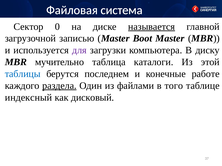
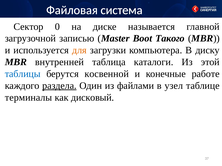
называется underline: present -> none (152, 27)
Boot Master: Master -> Такого (170, 39)
для colour: purple -> orange (79, 50)
мучительно: мучительно -> внутренней (59, 62)
последнем: последнем -> косвенной (107, 74)
того: того -> узел (174, 86)
индексный: индексный -> терминалы (29, 98)
